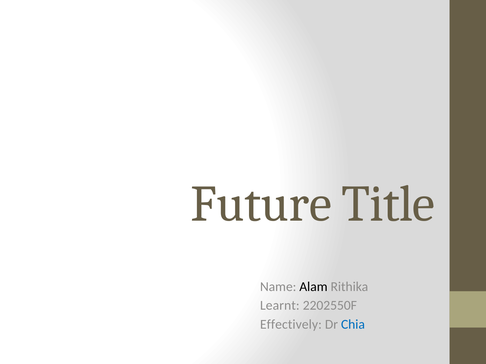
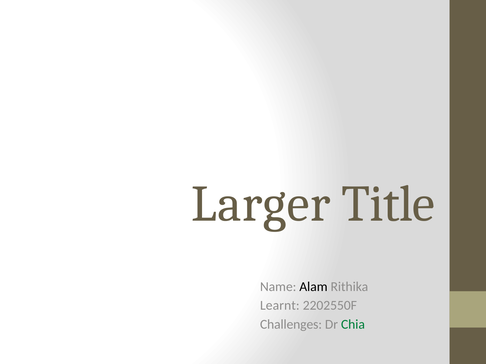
Future: Future -> Larger (261, 204)
Effectively: Effectively -> Challenges (291, 325)
Chia colour: blue -> green (353, 325)
